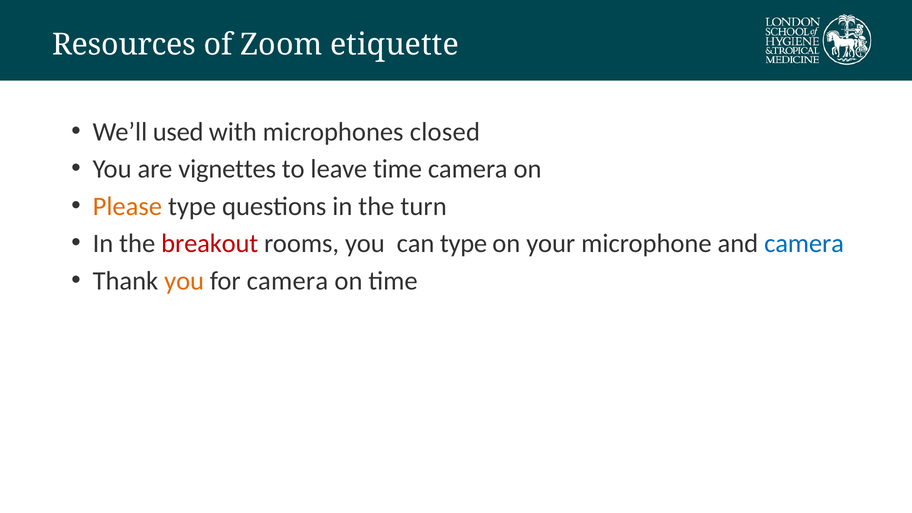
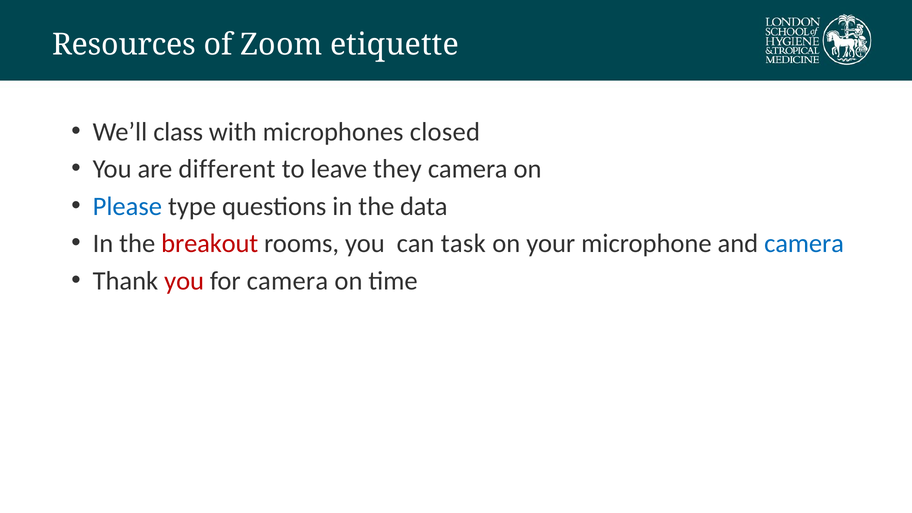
used: used -> class (178, 132)
vignettes: vignettes -> different (227, 169)
leave time: time -> they (397, 169)
Please colour: orange -> blue (127, 206)
turn: turn -> data (424, 206)
can type: type -> task (463, 244)
you colour: orange -> red (184, 281)
